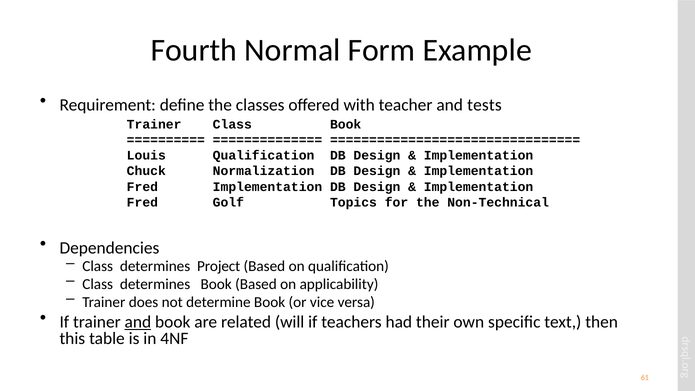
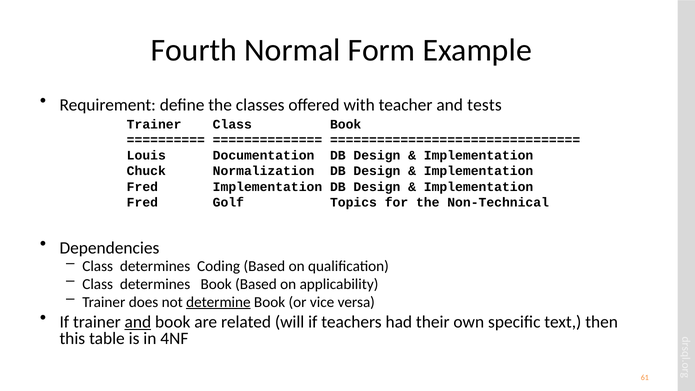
Louis Qualification: Qualification -> Documentation (264, 155)
Project: Project -> Coding (219, 266)
determine underline: none -> present (218, 302)
